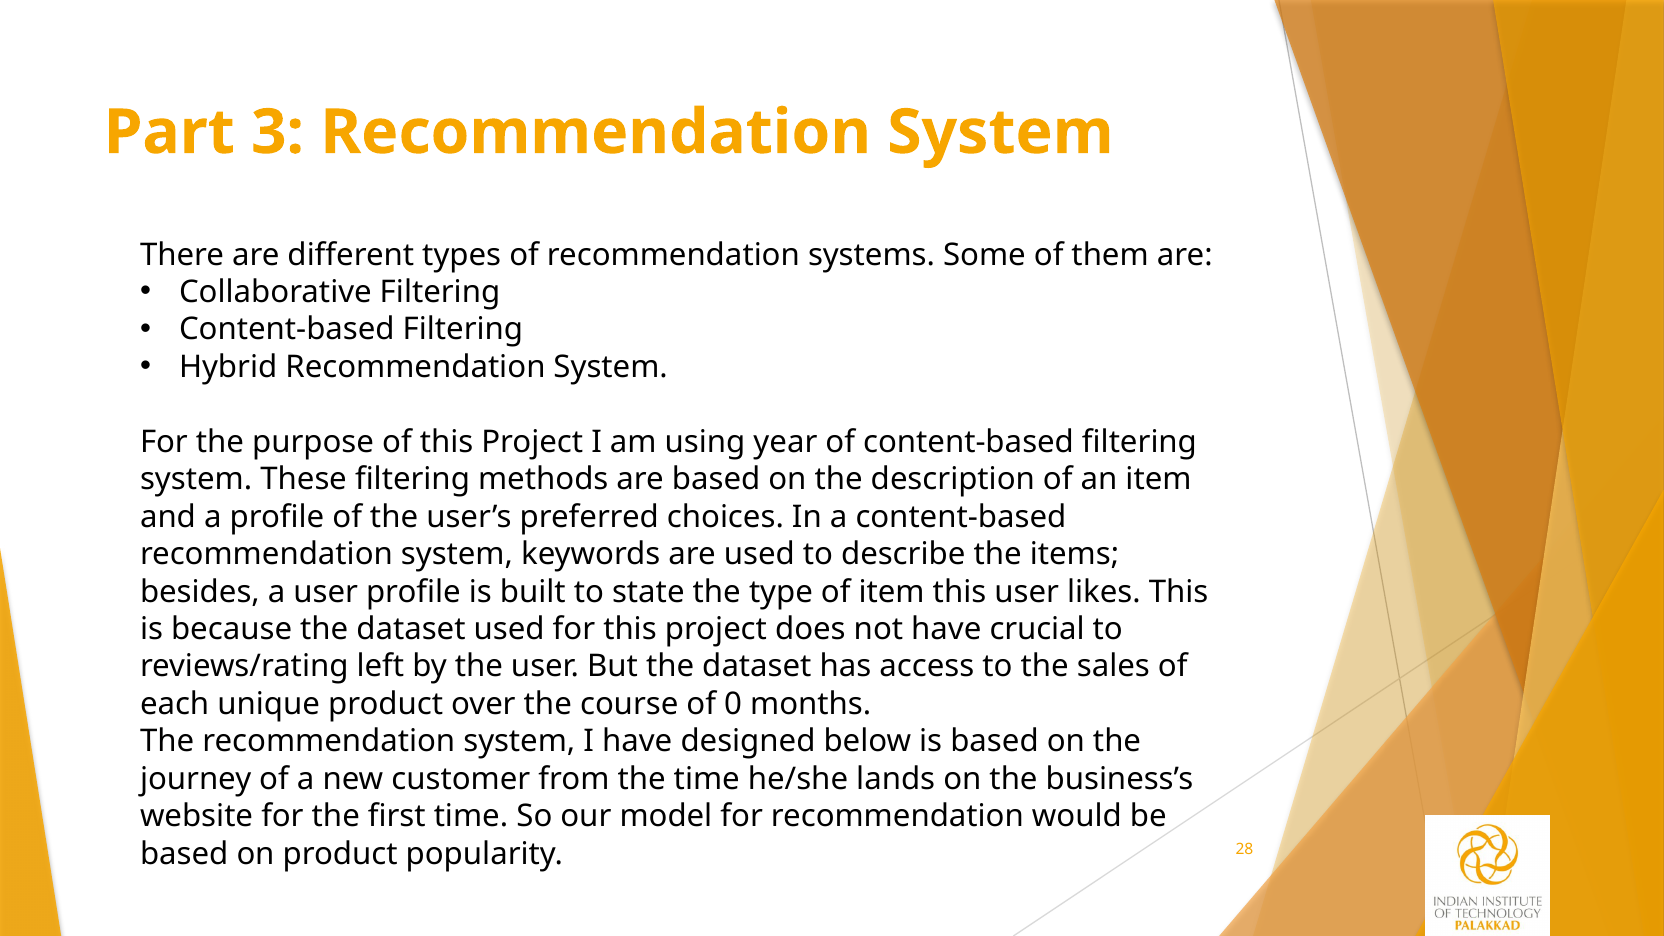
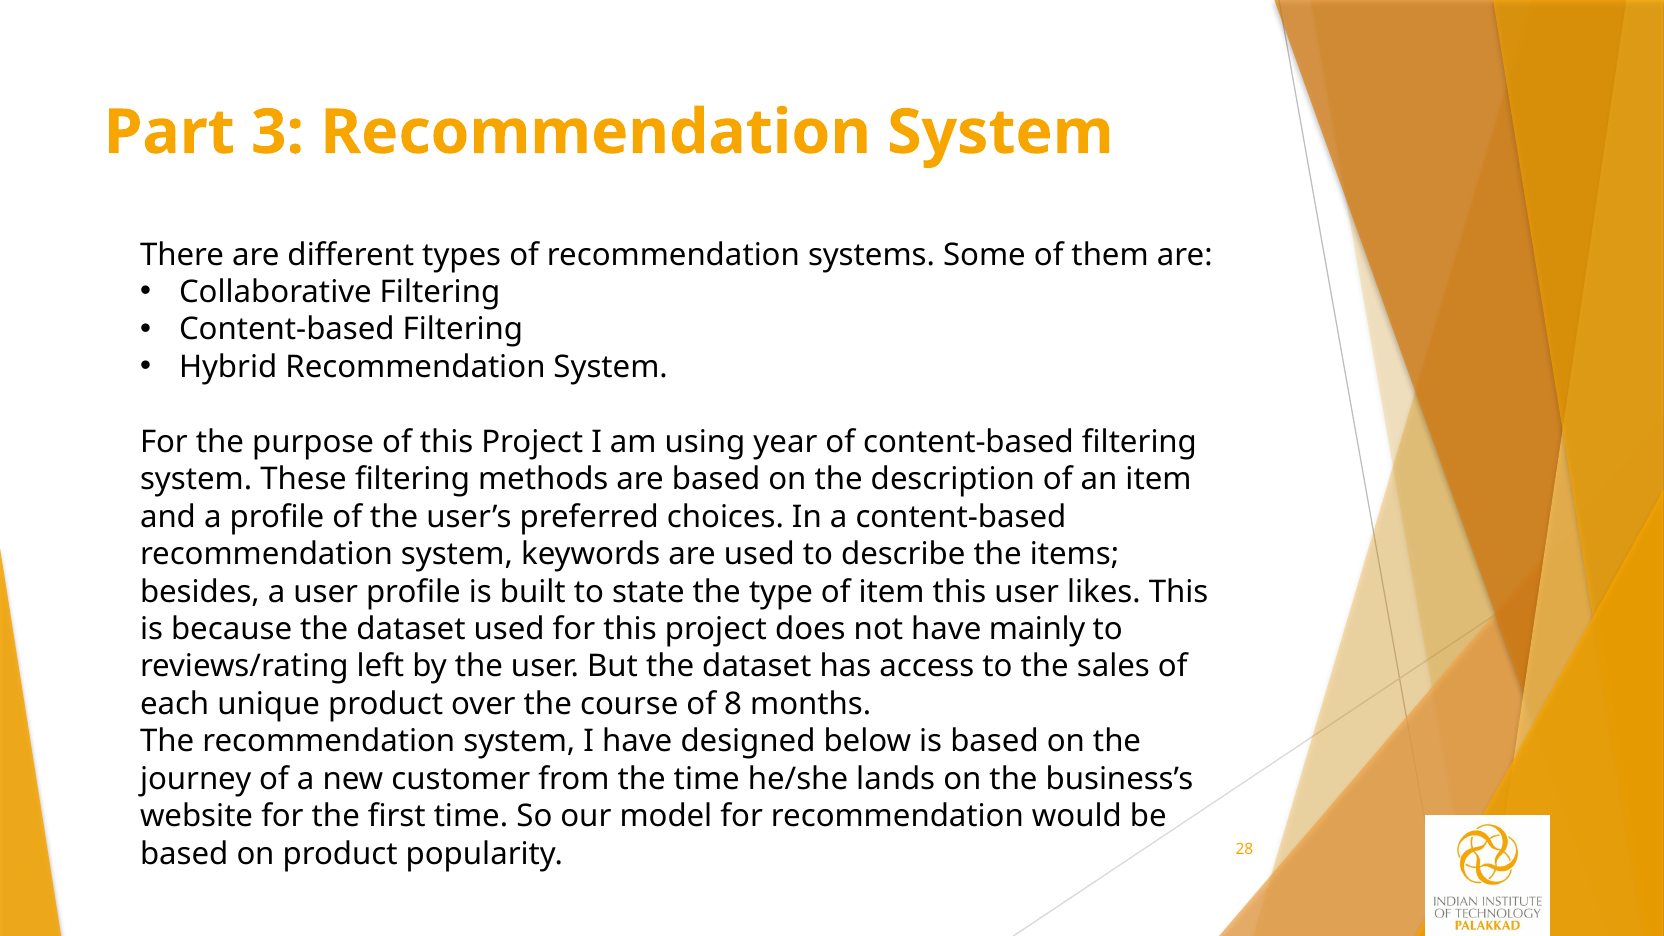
crucial: crucial -> mainly (1037, 629)
0: 0 -> 8 (733, 704)
